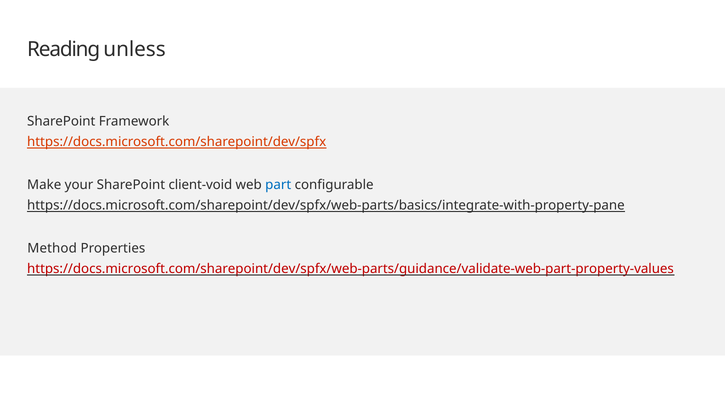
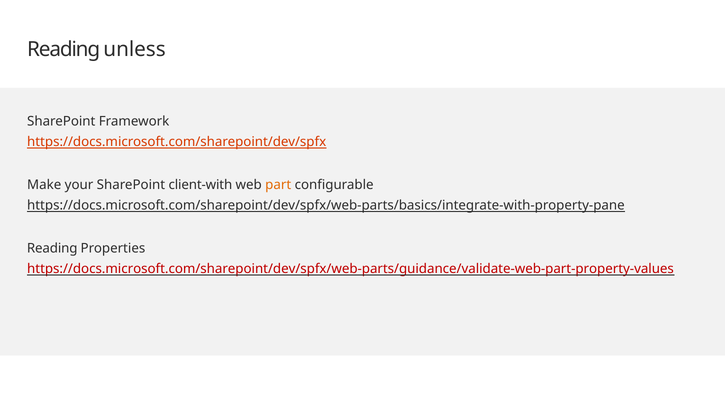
client-void: client-void -> client-with (200, 185)
part colour: blue -> orange (278, 185)
Method: Method -> Reading (52, 248)
